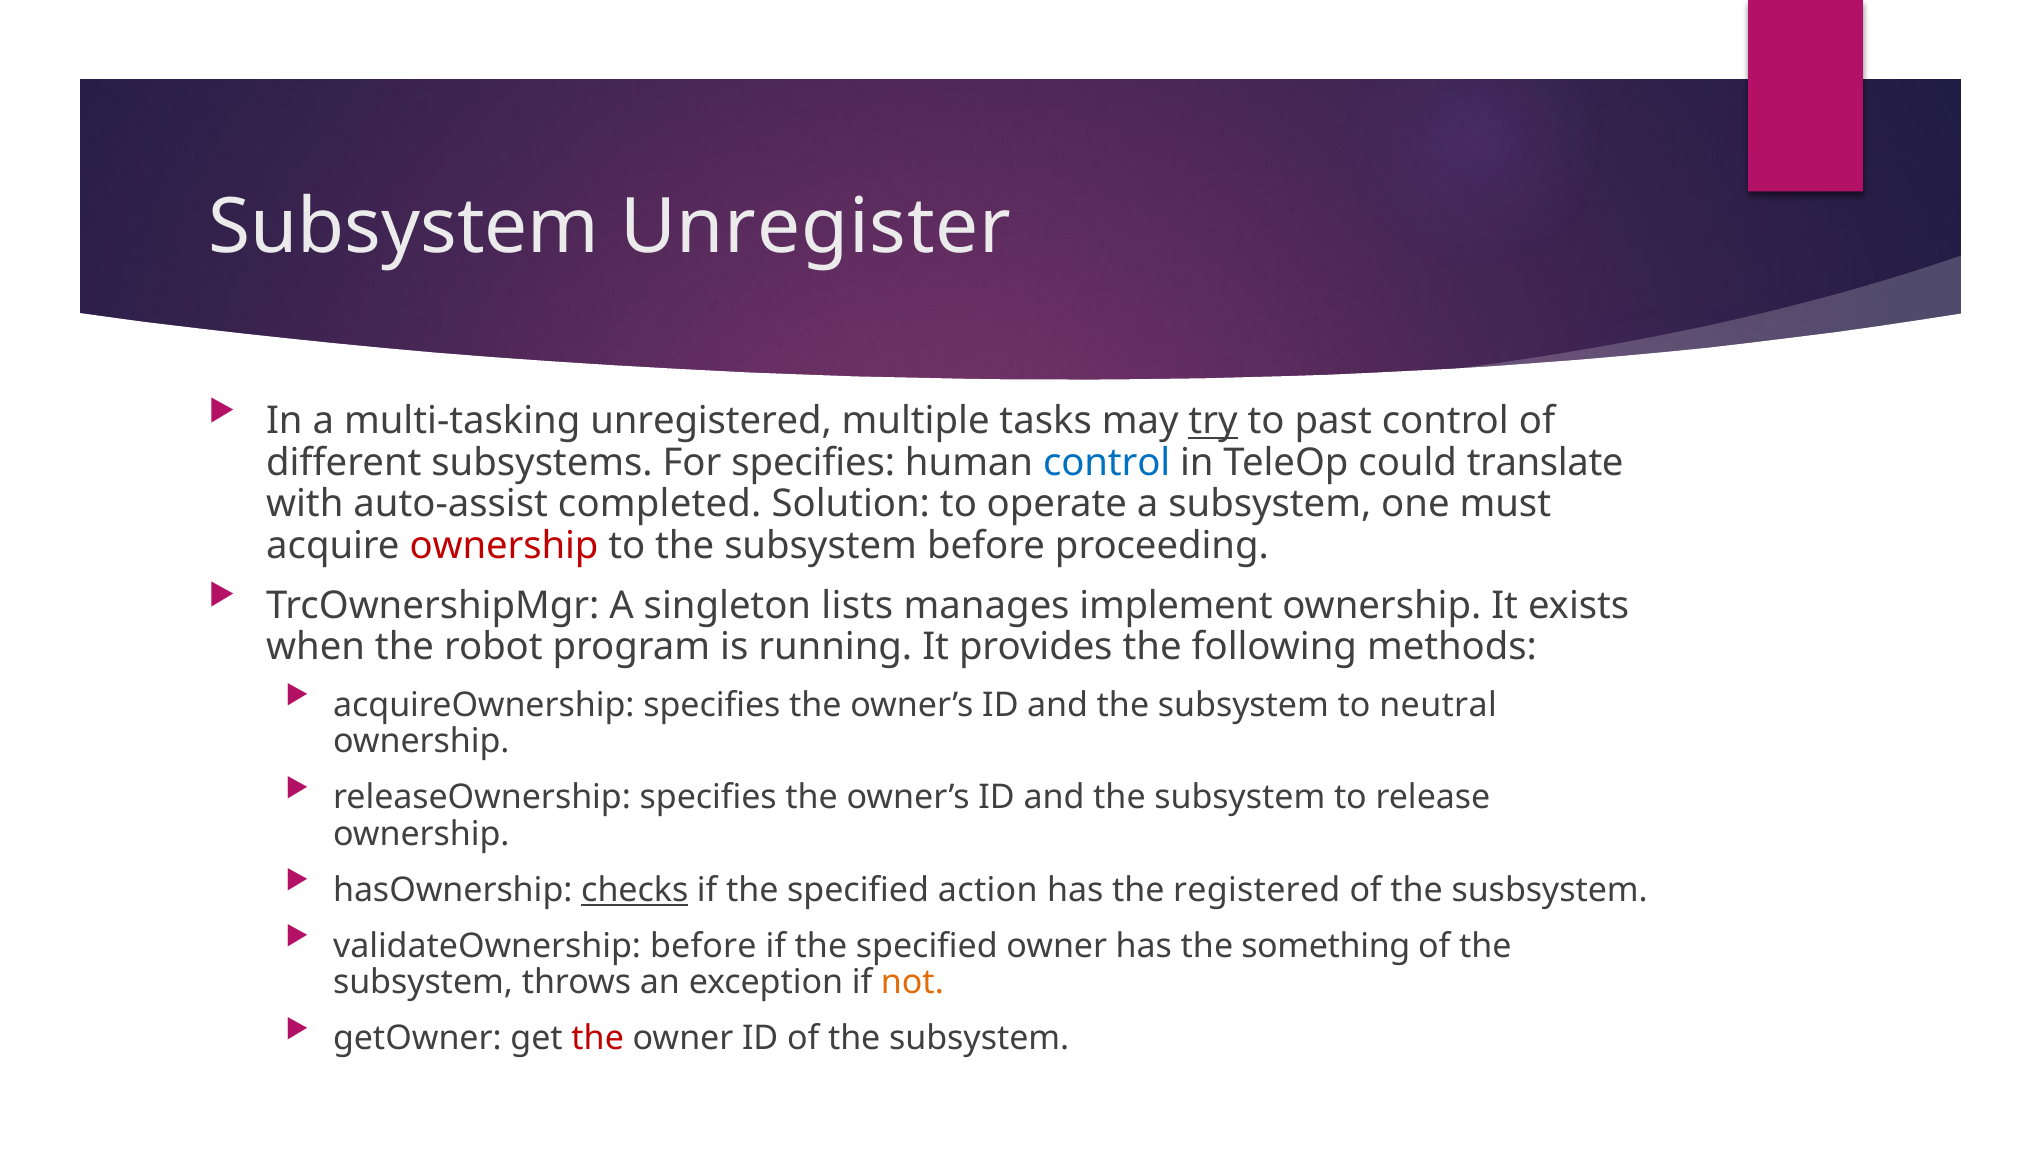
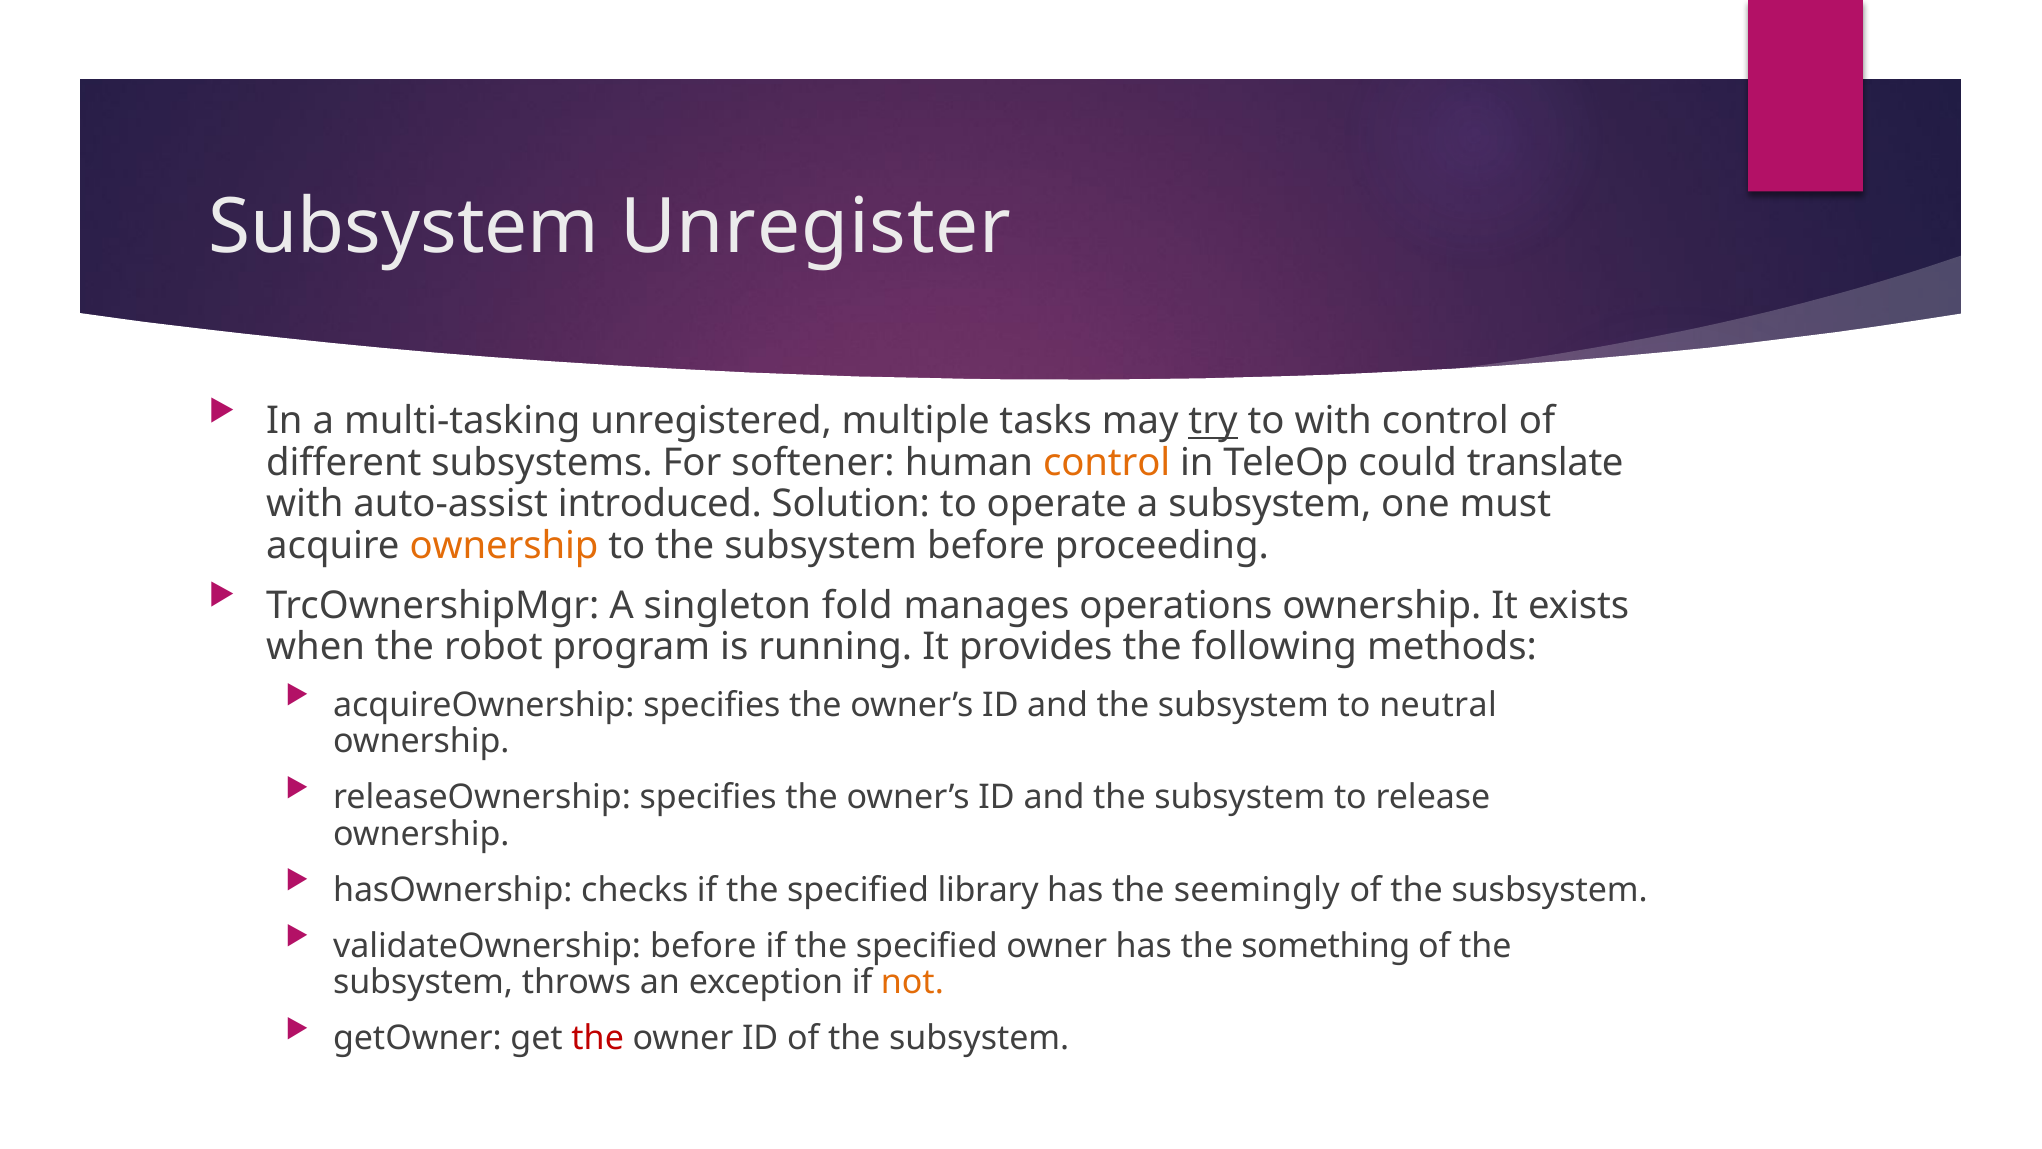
to past: past -> with (1333, 421)
For specifies: specifies -> softener (813, 462)
control colour: blue -> orange (1107, 462)
completed: completed -> introduced (660, 504)
ownership colour: red -> orange (504, 545)
lists: lists -> fold (857, 606)
implement: implement -> operations (1176, 606)
checks underline: present -> none (635, 890)
action: action -> library (988, 890)
registered: registered -> seemingly (1257, 890)
